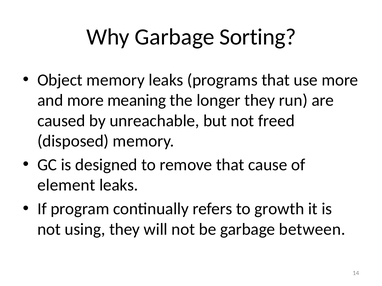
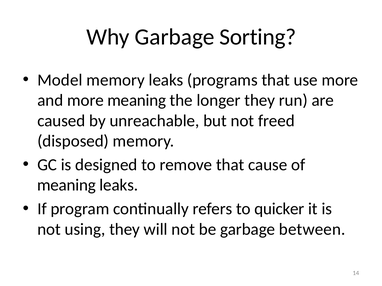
Object: Object -> Model (60, 80)
element: element -> meaning (66, 185)
growth: growth -> quicker (279, 209)
